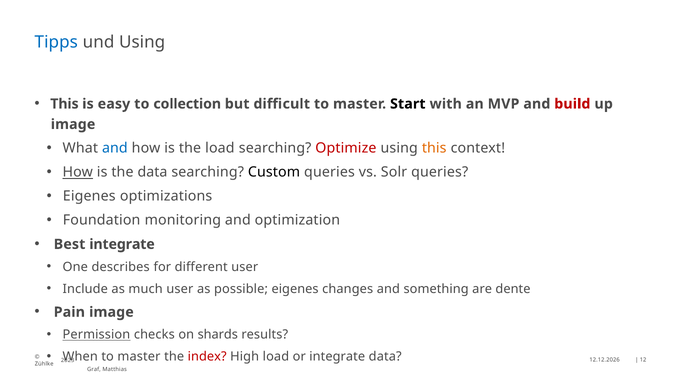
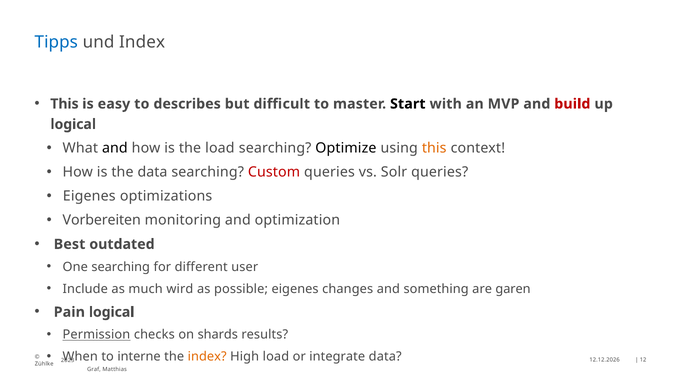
und Using: Using -> Index (142, 42)
collection: collection -> describes (187, 104)
image: image -> logical (73, 124)
and colour: blue -> black (115, 148)
Optimize colour: red -> black (346, 148)
How underline: present -> none (78, 172)
Custom colour: black -> red (274, 172)
Foundation: Foundation -> Vorbereiten (102, 220)
Best integrate: integrate -> outdated (122, 244)
One describes: describes -> searching (121, 267)
much user: user -> wird (180, 289)
dente: dente -> garen (513, 289)
Pain image: image -> logical (112, 312)
master: master -> interne (139, 357)
index colour: red -> orange (207, 357)
